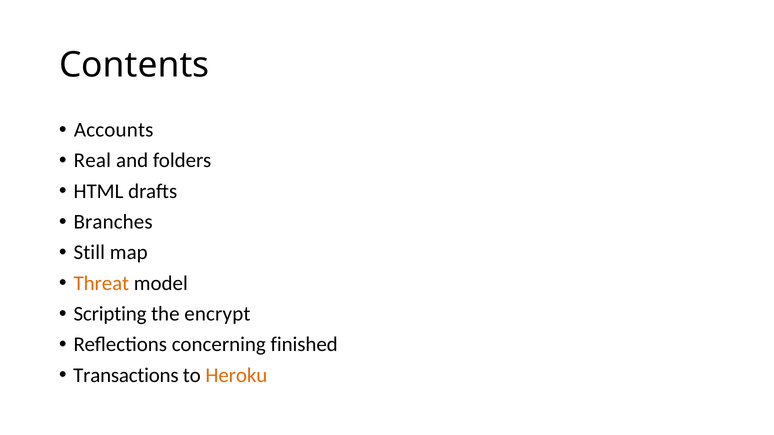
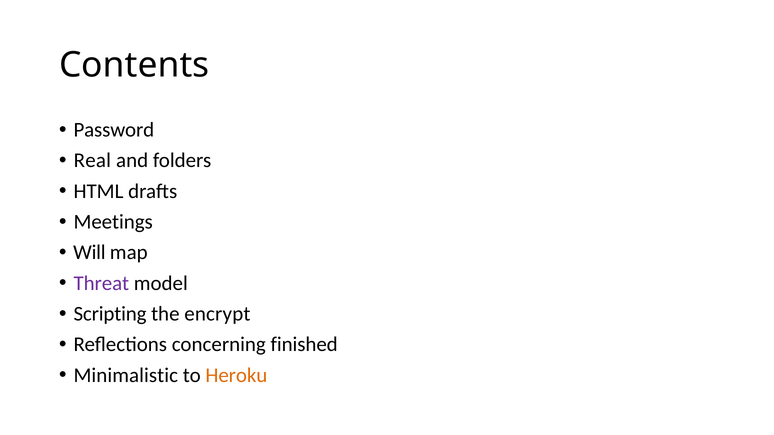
Accounts: Accounts -> Password (114, 130)
Branches: Branches -> Meetings (113, 222)
Still: Still -> Will (89, 253)
Threat colour: orange -> purple (101, 283)
Transactions: Transactions -> Minimalistic (126, 376)
